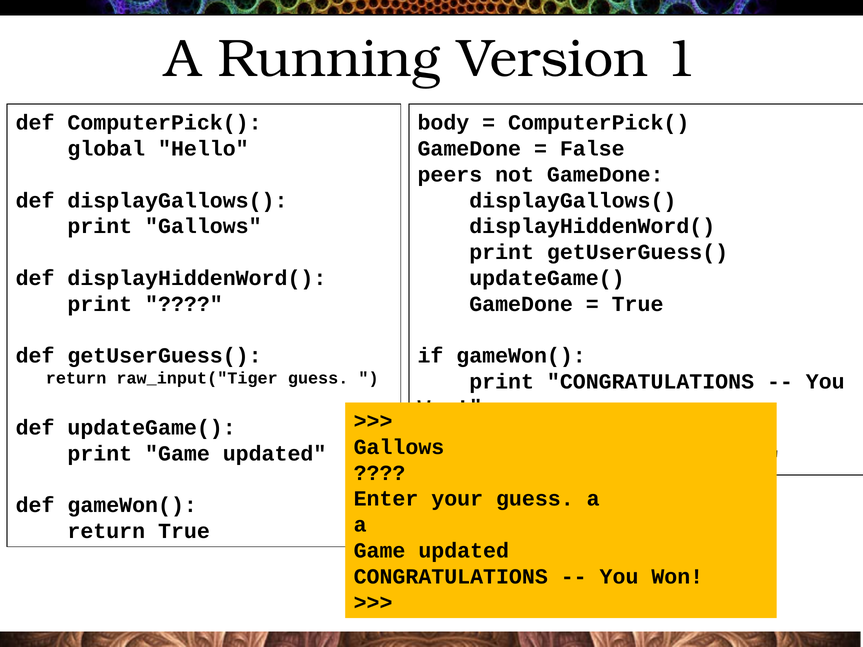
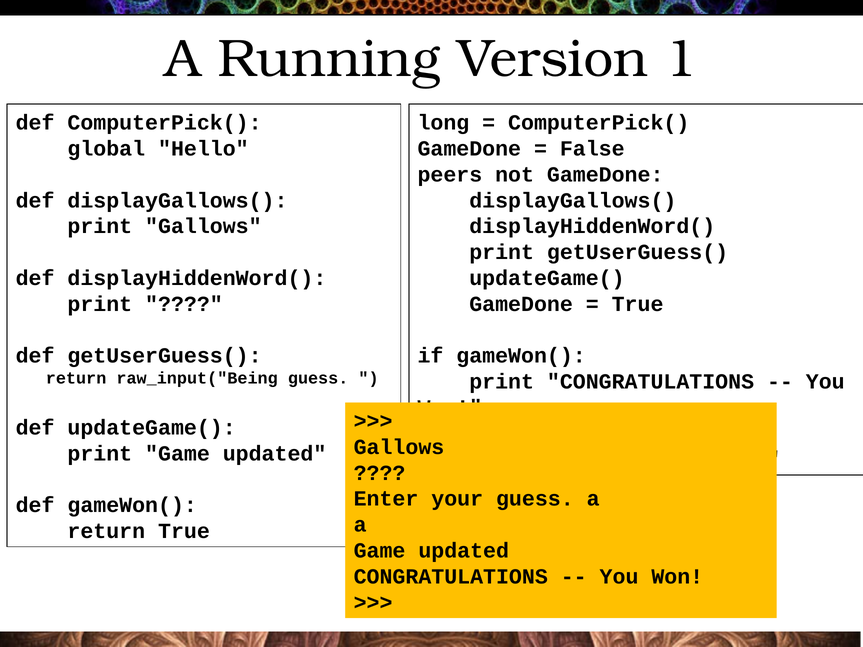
body: body -> long (443, 123)
raw_input("Tiger: raw_input("Tiger -> raw_input("Being (197, 379)
